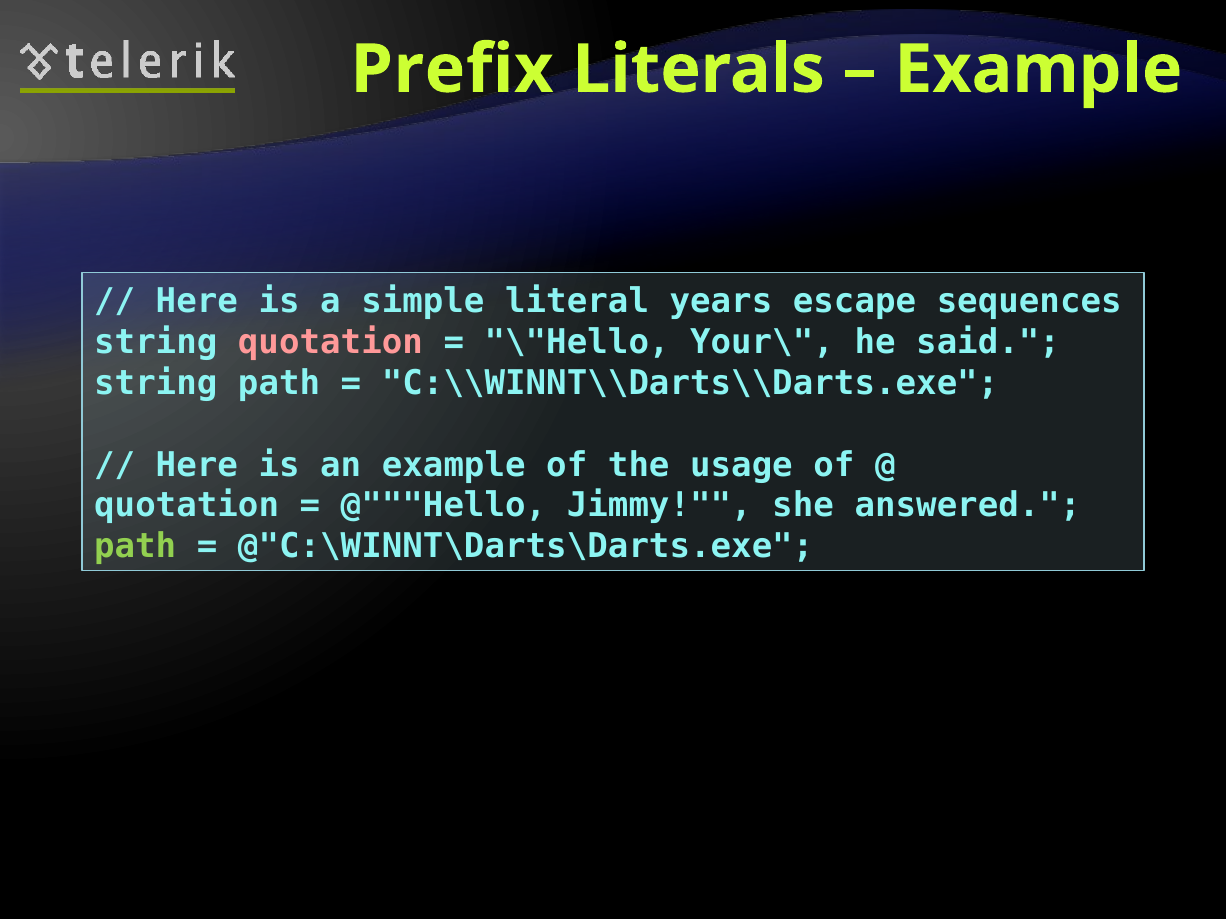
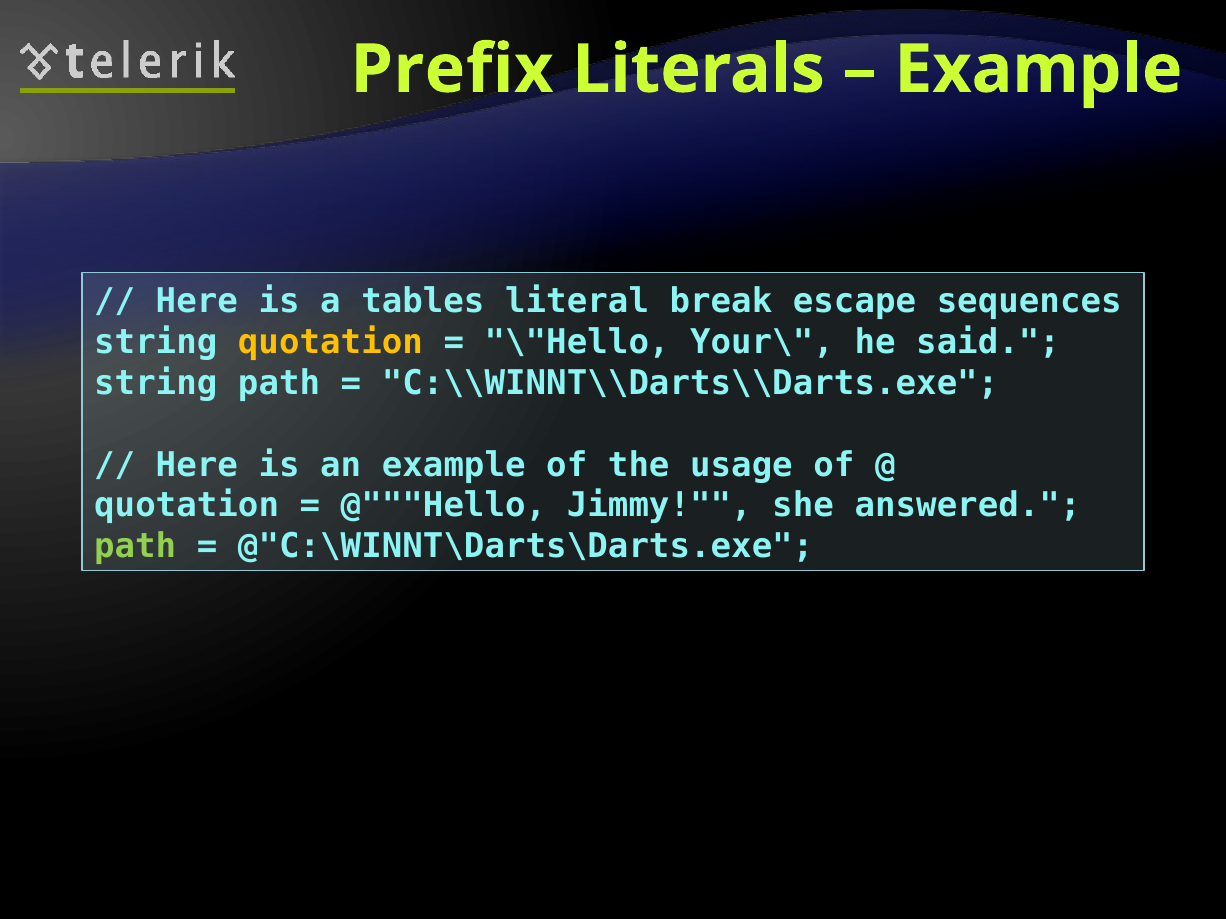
simple: simple -> tables (423, 302)
years: years -> break (721, 302)
quotation colour: pink -> yellow (330, 342)
